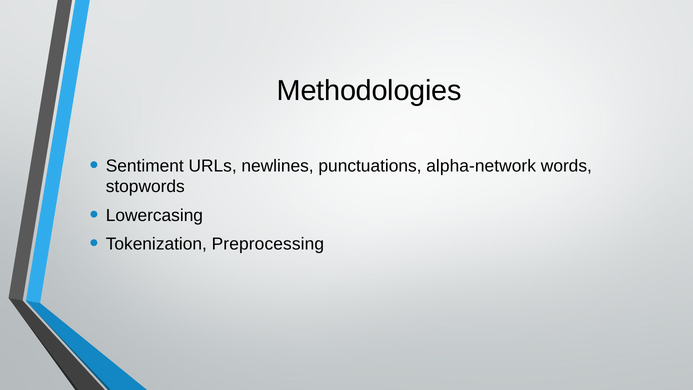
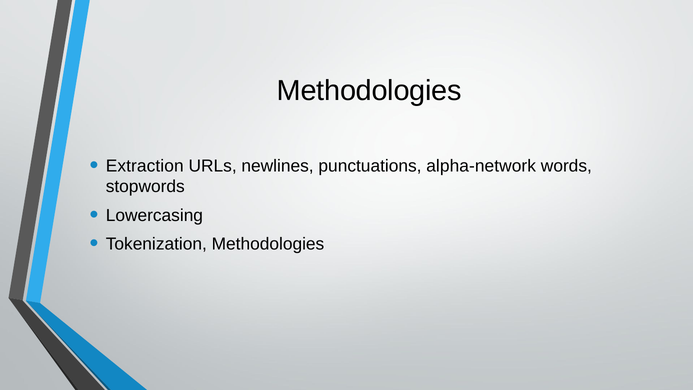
Sentiment: Sentiment -> Extraction (145, 166)
Tokenization Preprocessing: Preprocessing -> Methodologies (268, 244)
